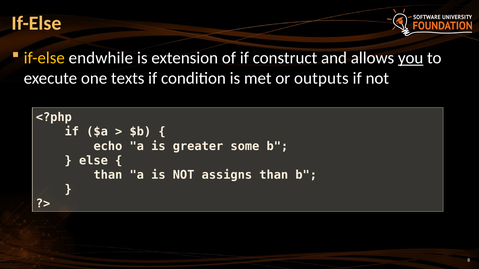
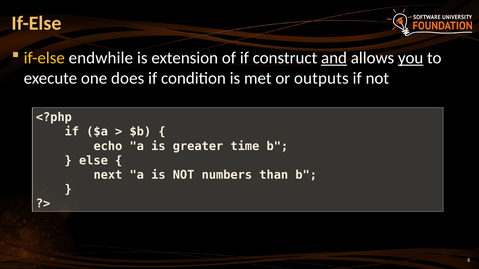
and underline: none -> present (334, 58)
texts: texts -> does (128, 78)
some: some -> time (245, 146)
than: than -> next (108, 175)
assigns: assigns -> numbers (227, 175)
